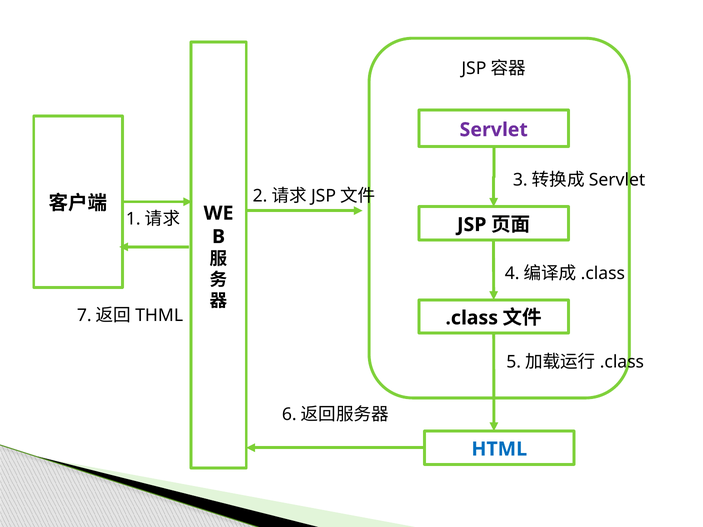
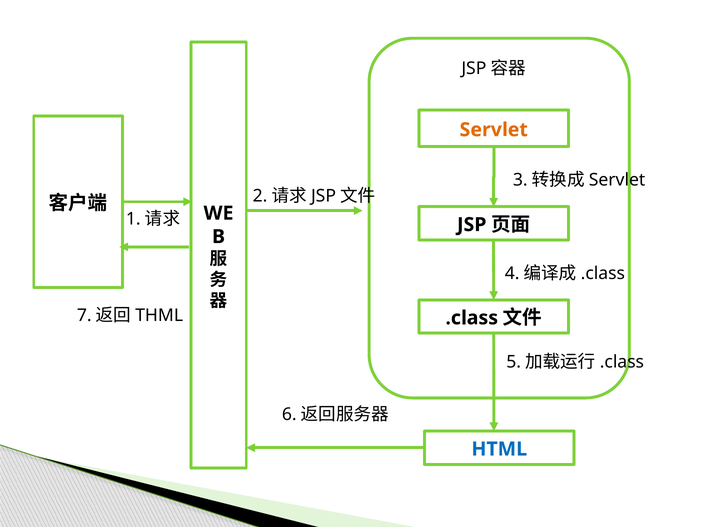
Servlet colour: purple -> orange (494, 130)
